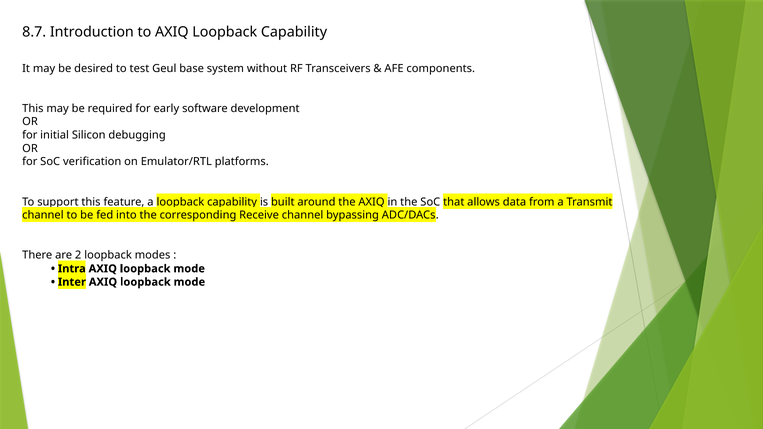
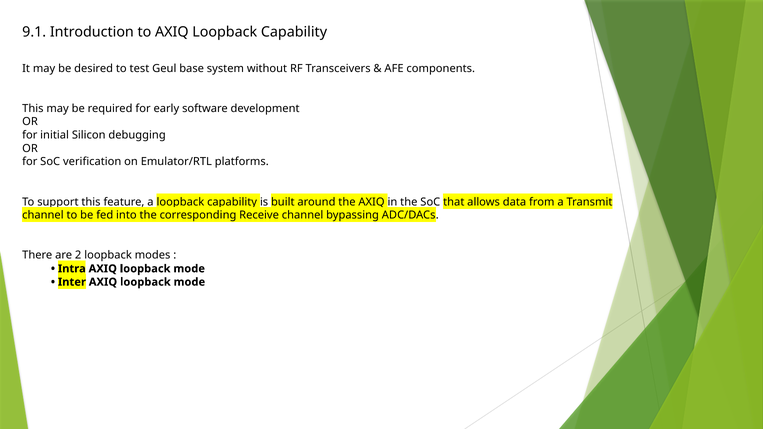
8.7: 8.7 -> 9.1 (34, 32)
